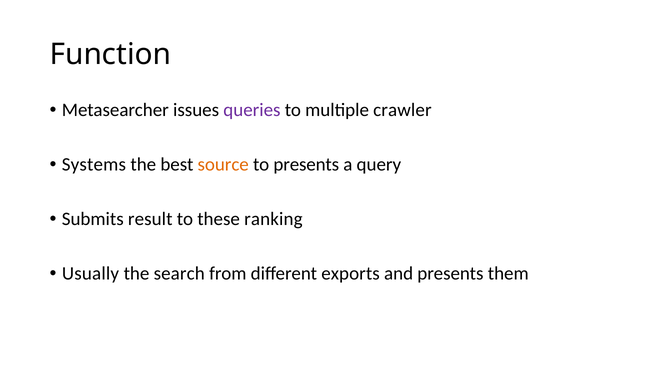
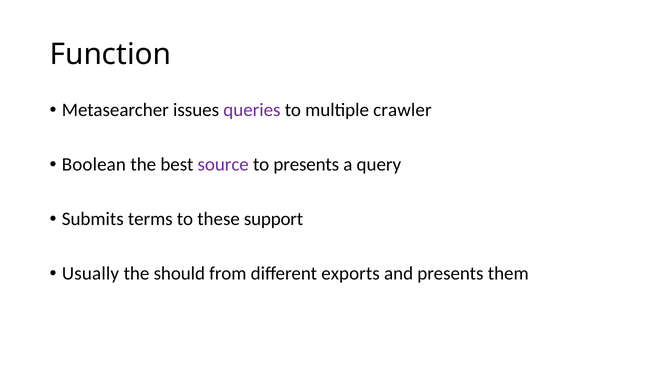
Systems: Systems -> Boolean (94, 165)
source colour: orange -> purple (223, 165)
result: result -> terms (150, 219)
ranking: ranking -> support (274, 219)
search: search -> should (179, 274)
